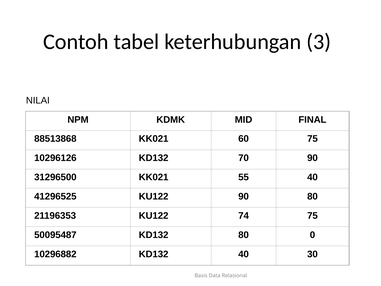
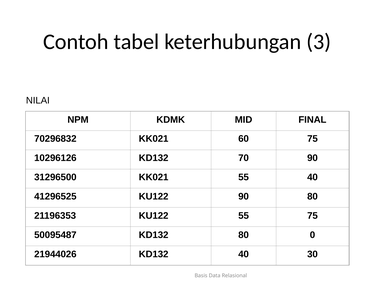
88513868: 88513868 -> 70296832 (55, 139)
KU122 74: 74 -> 55 (244, 216)
10296882: 10296882 -> 21944026 (55, 254)
